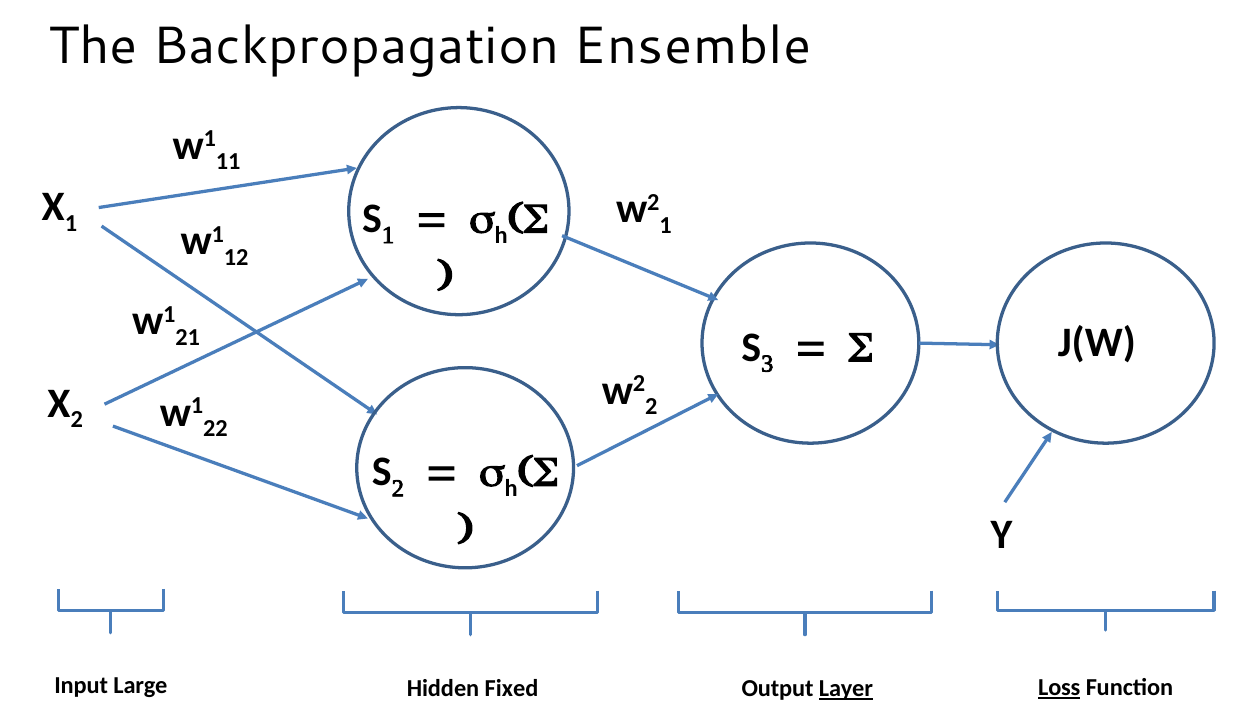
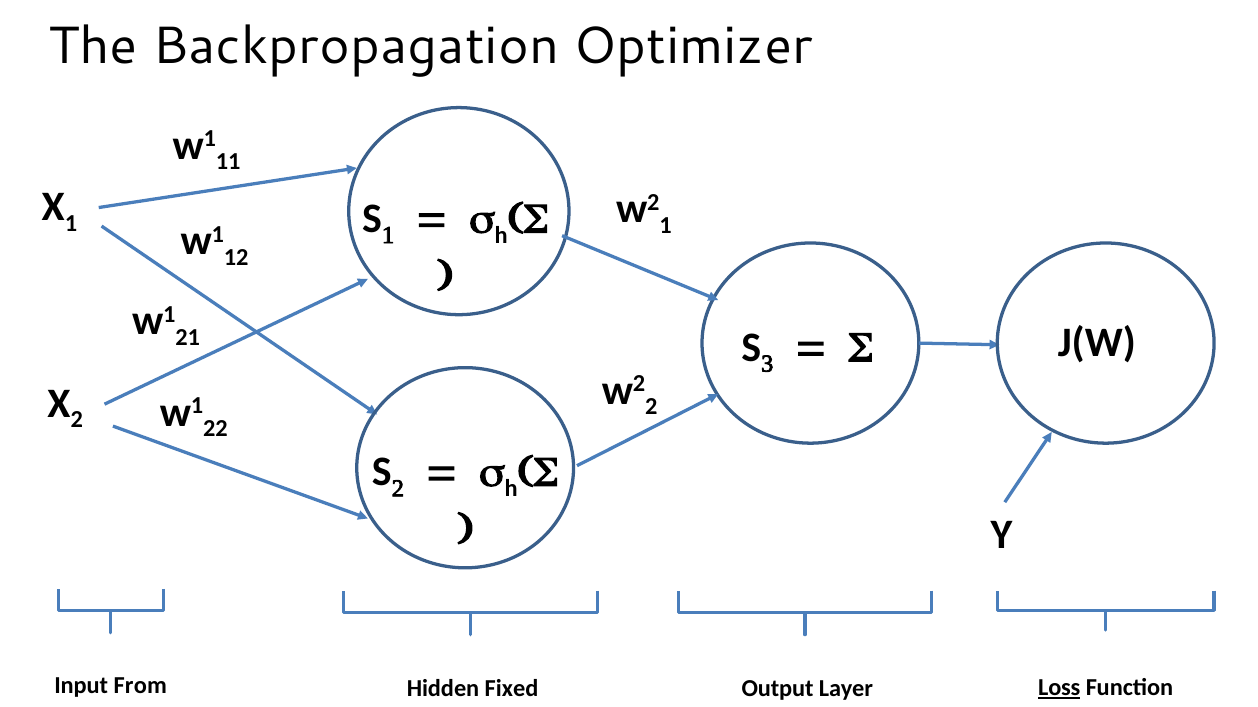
Ensemble: Ensemble -> Optimizer (693, 46)
Large: Large -> From (140, 687)
Layer underline: present -> none (846, 689)
